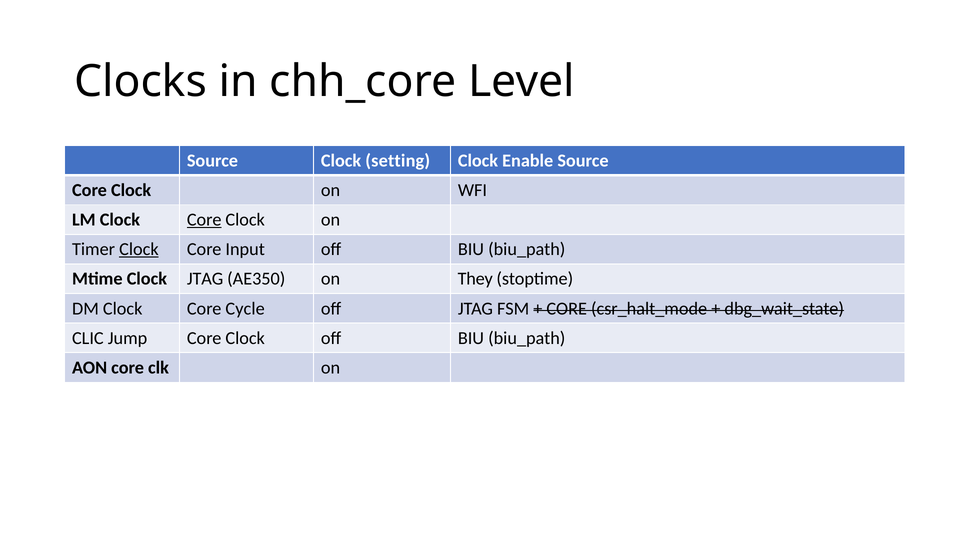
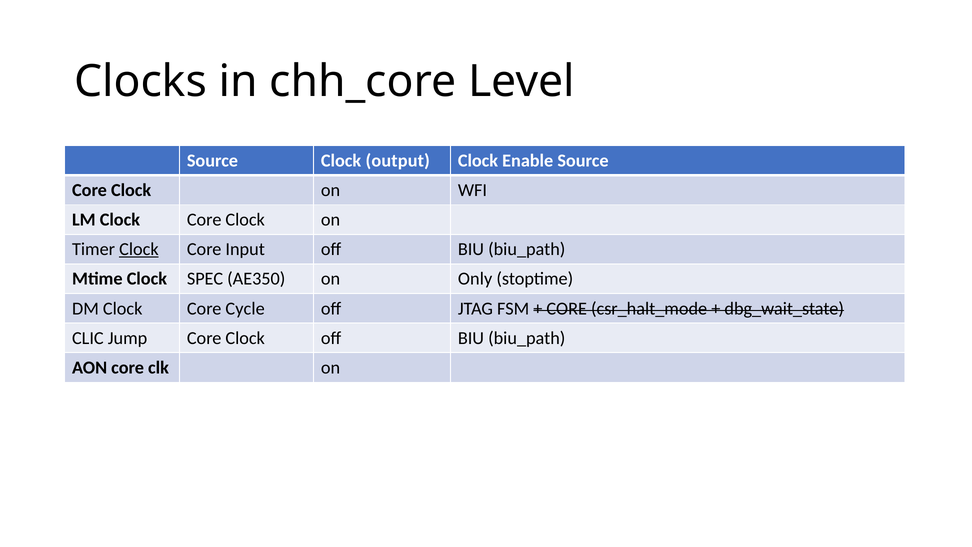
setting: setting -> output (398, 161)
Core underline: present -> none (204, 220)
Clock JTAG: JTAG -> SPEC (205, 279)
They: They -> Only (475, 279)
